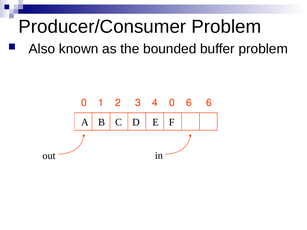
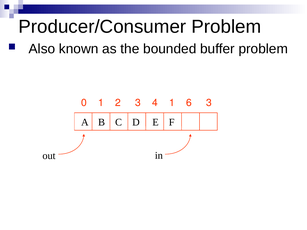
4 0: 0 -> 1 (172, 103)
6 6: 6 -> 3 (209, 103)
